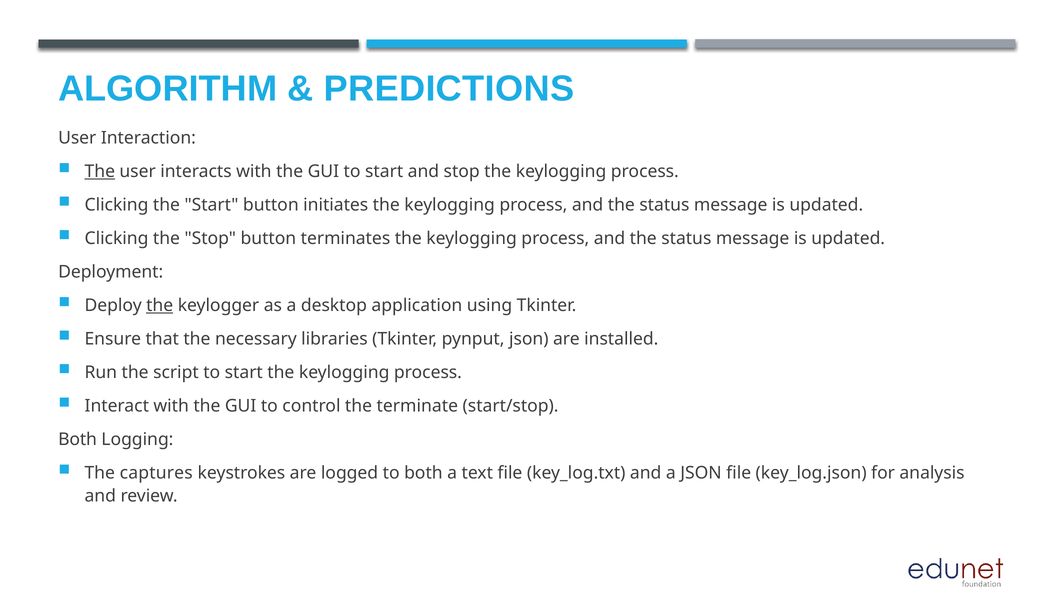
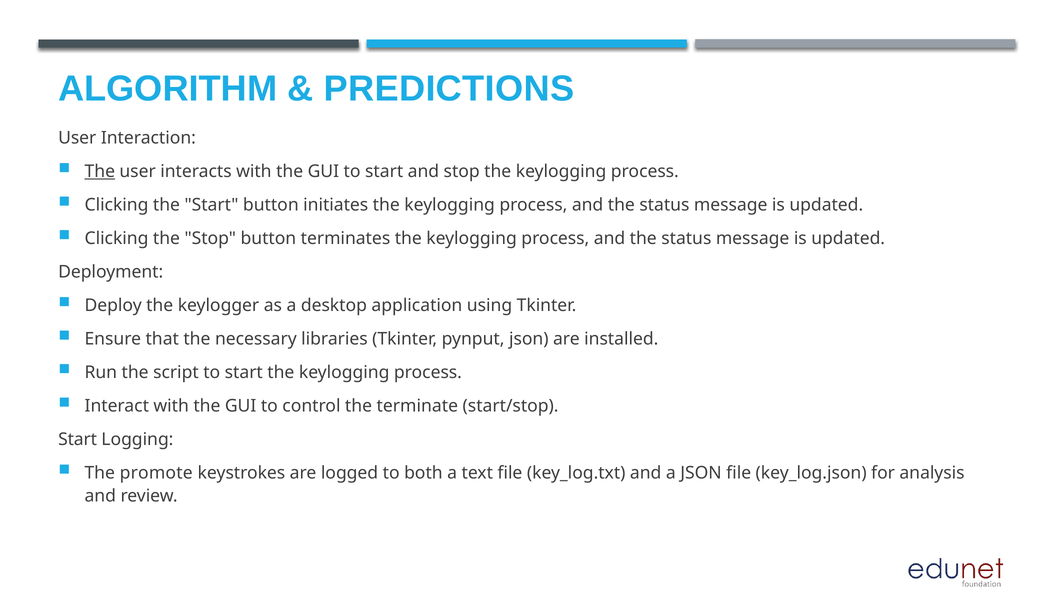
the underline: present -> none (160, 305)
Both: Both -> Start (78, 439)
captures: captures -> promote (156, 473)
